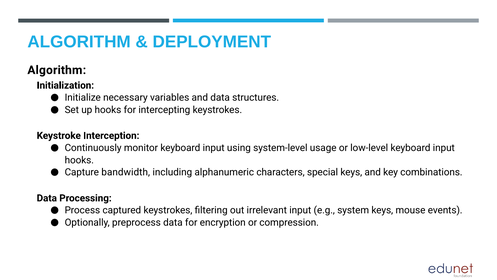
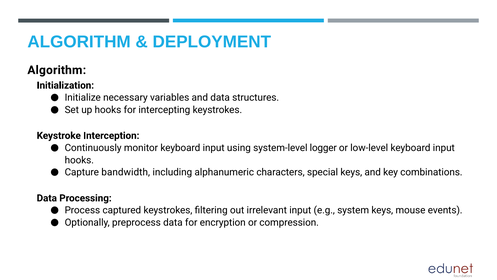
usage: usage -> logger (323, 148)
